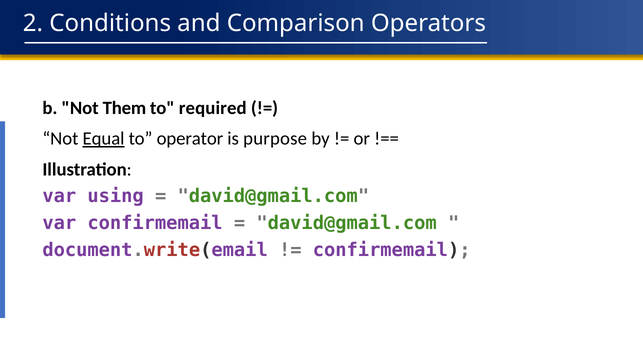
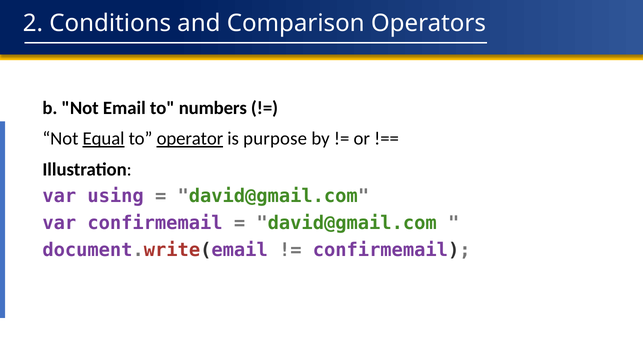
Them: Them -> Email (124, 108)
required: required -> numbers (213, 108)
operator underline: none -> present (190, 139)
